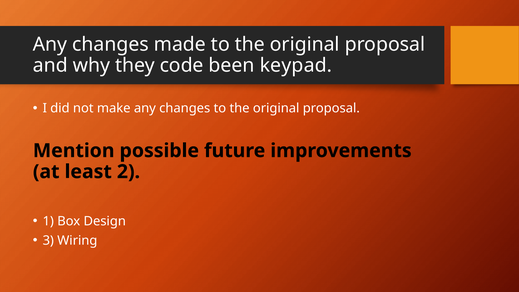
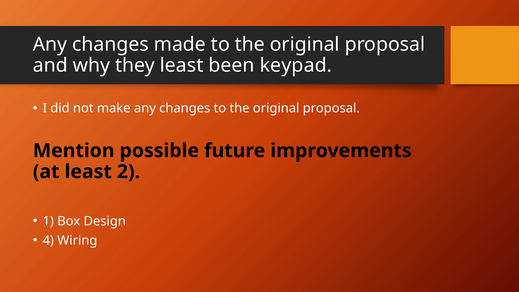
they code: code -> least (182, 65)
3: 3 -> 4 (48, 240)
